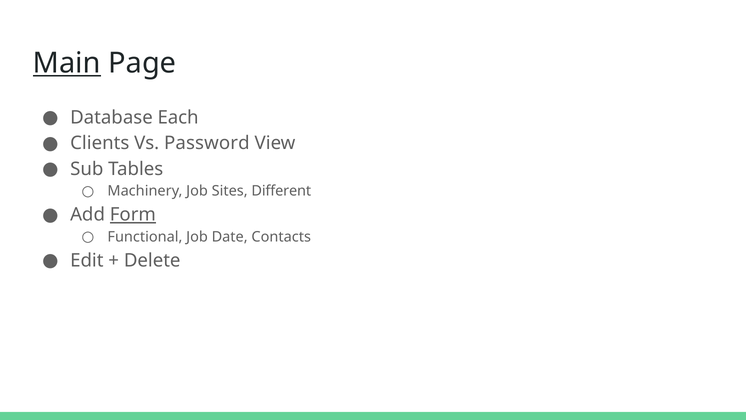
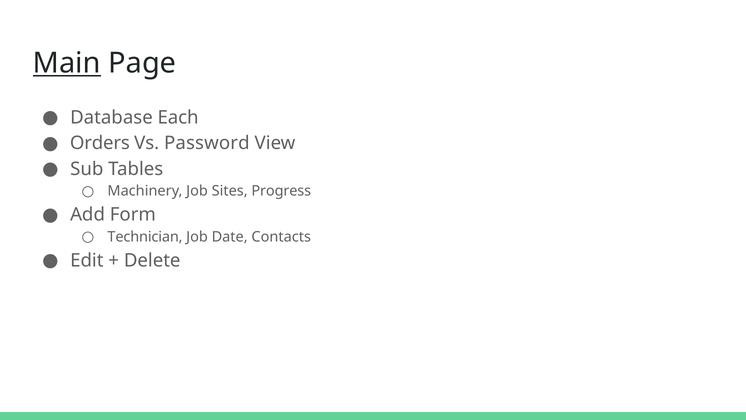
Clients: Clients -> Orders (100, 143)
Different: Different -> Progress (281, 191)
Form underline: present -> none (133, 215)
Functional: Functional -> Technician (145, 237)
